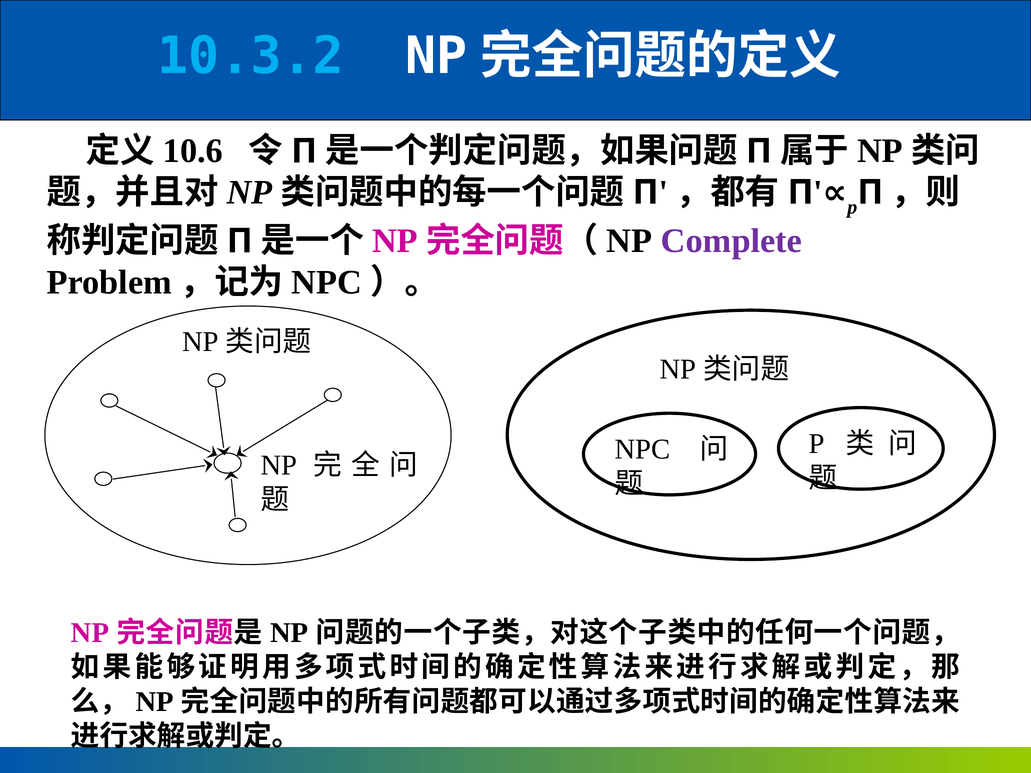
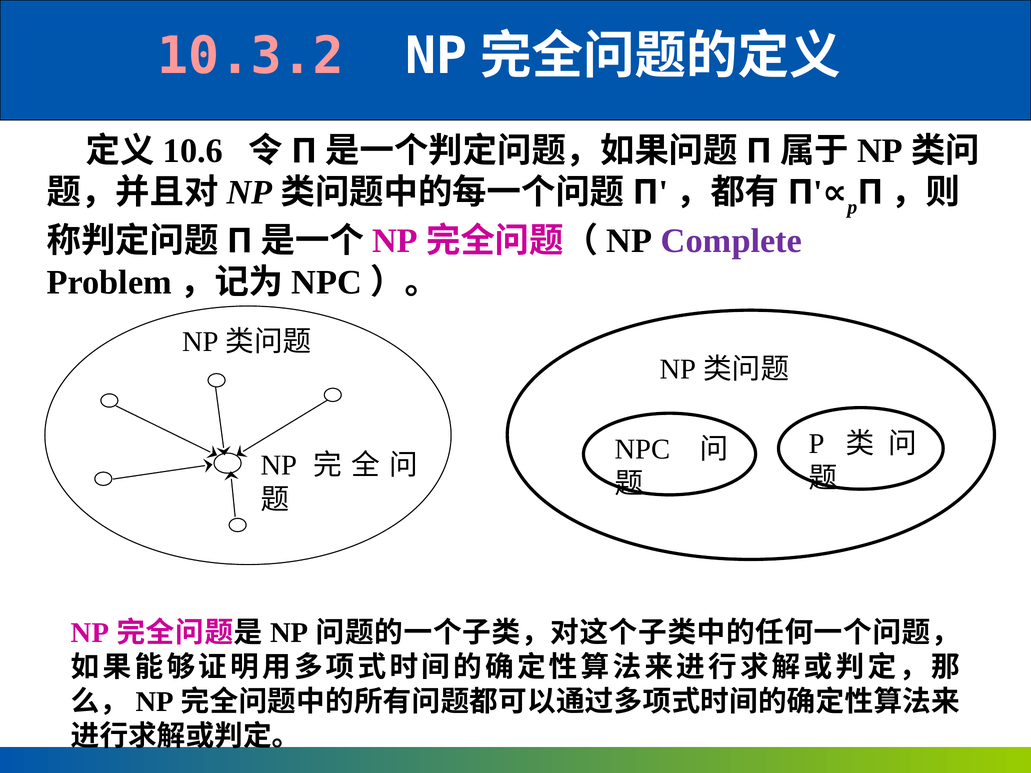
10.3.2 colour: light blue -> pink (251, 56)
